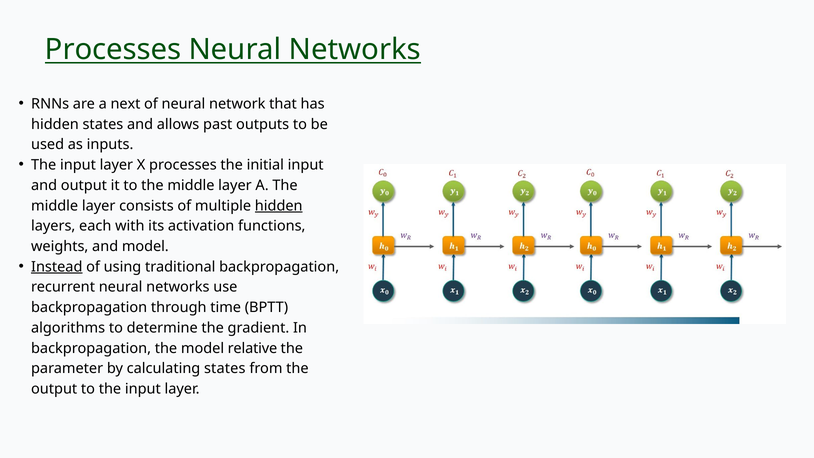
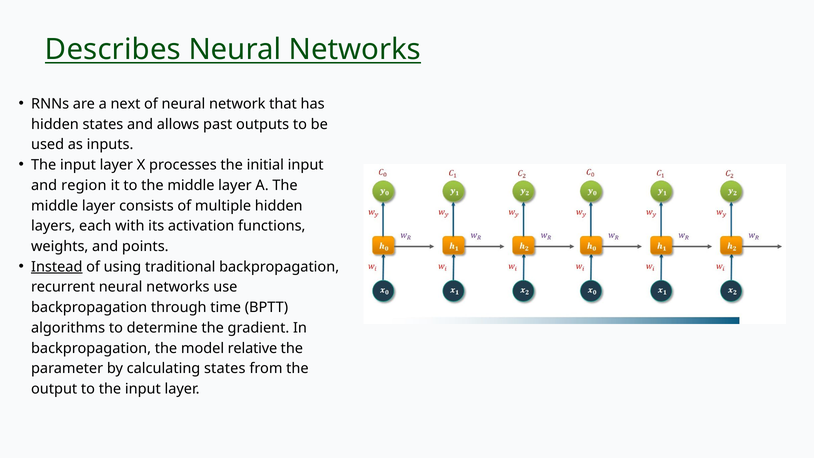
Processes: Processes -> Describes (113, 49)
and output: output -> region (84, 185)
hidden underline: present -> none (279, 206)
and model: model -> points (145, 246)
